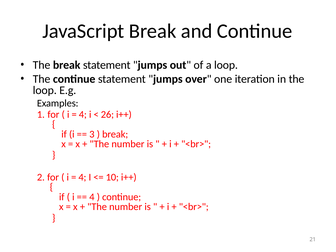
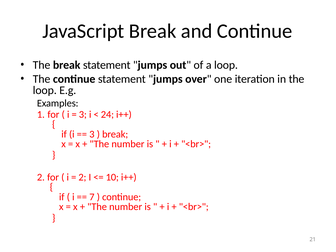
4: 4 -> 3 (83, 114)
26: 26 -> 24 (107, 114)
4: 4 -> 2 (82, 177)
4: 4 -> 7 (92, 197)
